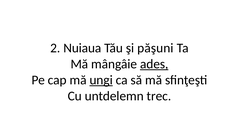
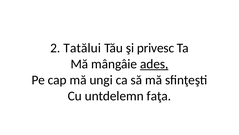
Nuiaua: Nuiaua -> Tatălui (82, 48)
păşuni: păşuni -> privesc (156, 48)
ungi underline: present -> none (101, 80)
trec: trec -> faţa (159, 96)
